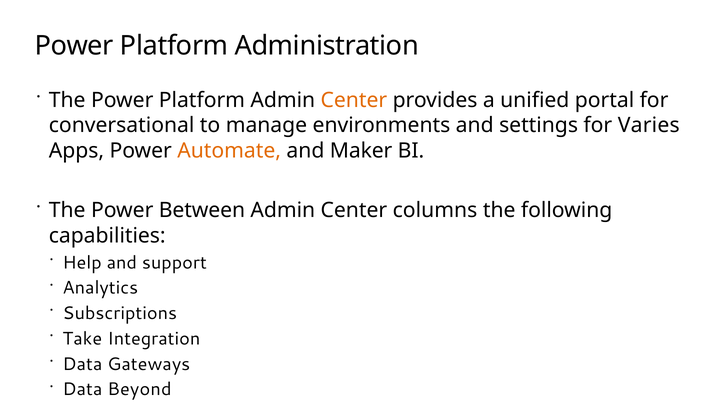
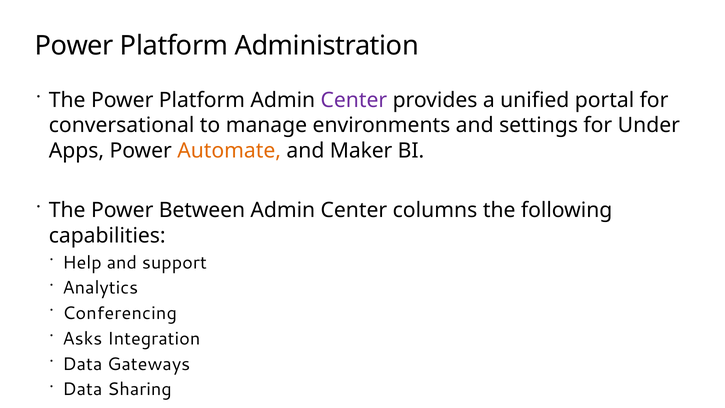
Center colour: orange -> purple (354, 100)
Varies: Varies -> Under (649, 125)
Subscriptions: Subscriptions -> Conferencing (120, 313)
Take: Take -> Asks (82, 339)
Beyond: Beyond -> Sharing (140, 389)
